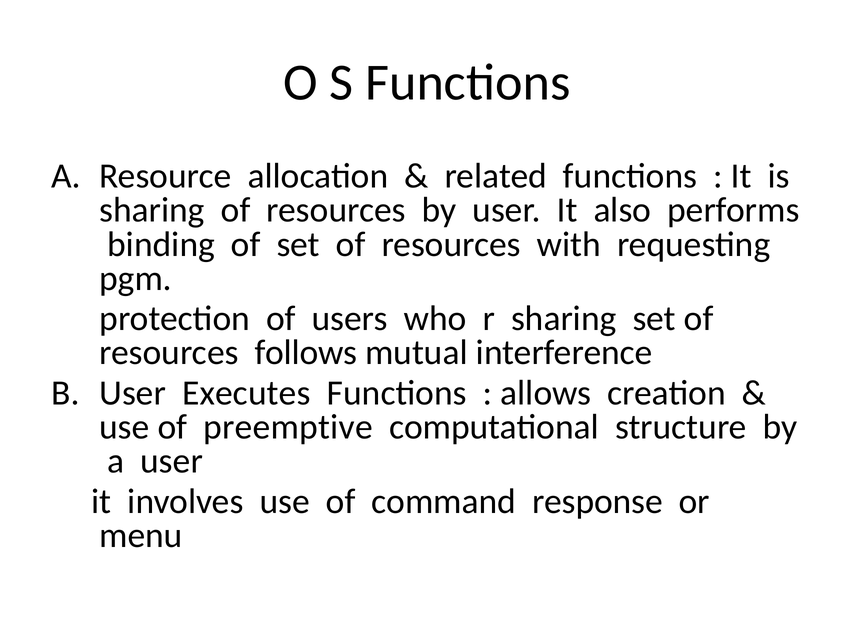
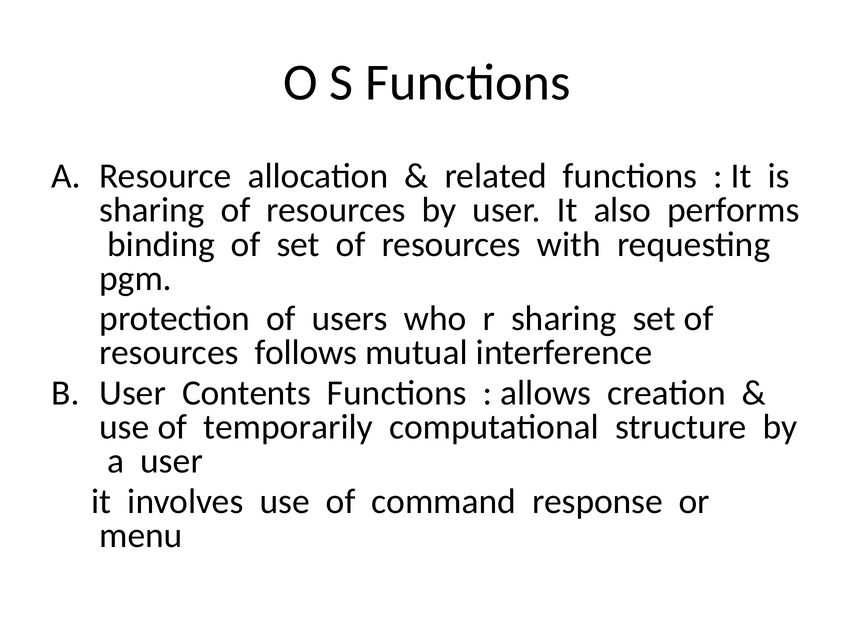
Executes: Executes -> Contents (247, 393)
preemptive: preemptive -> temporarily (288, 427)
